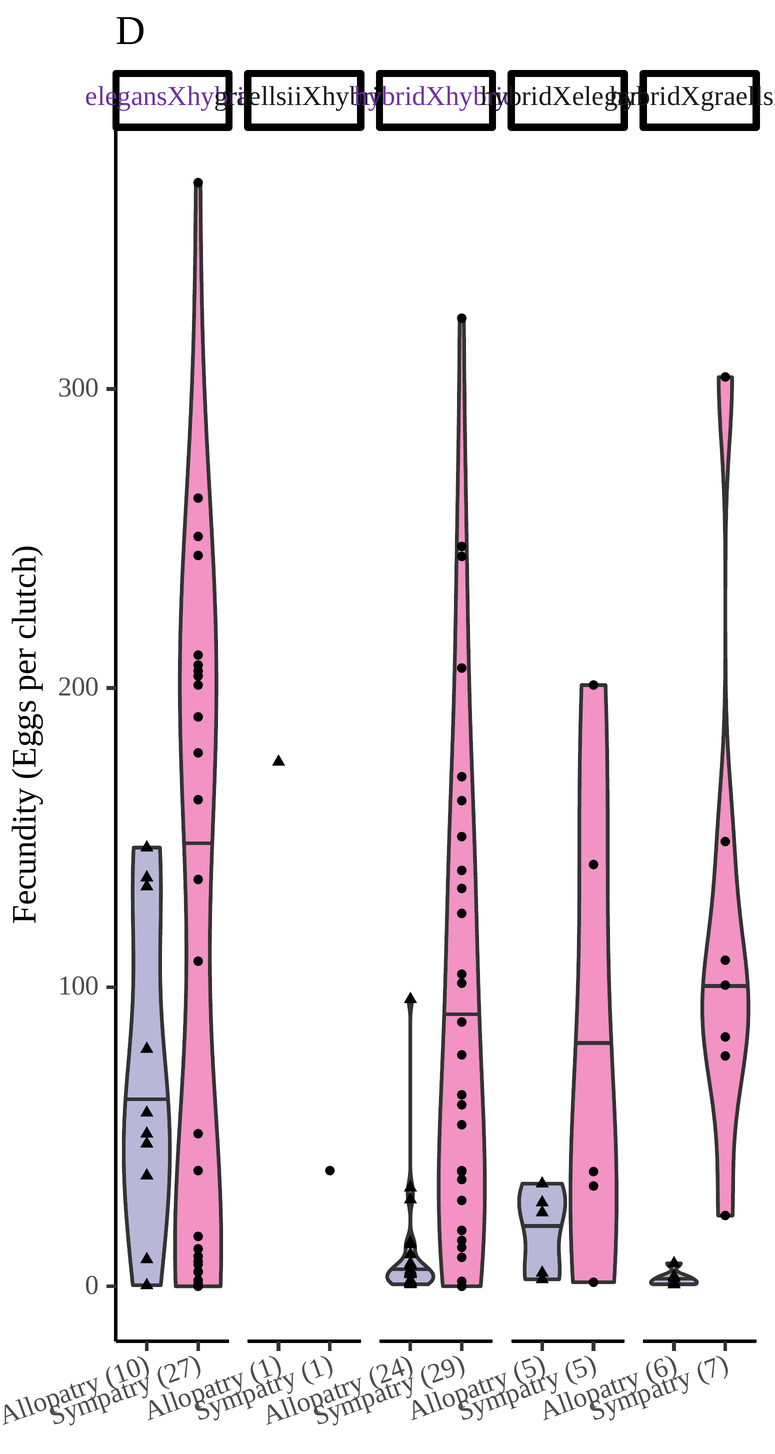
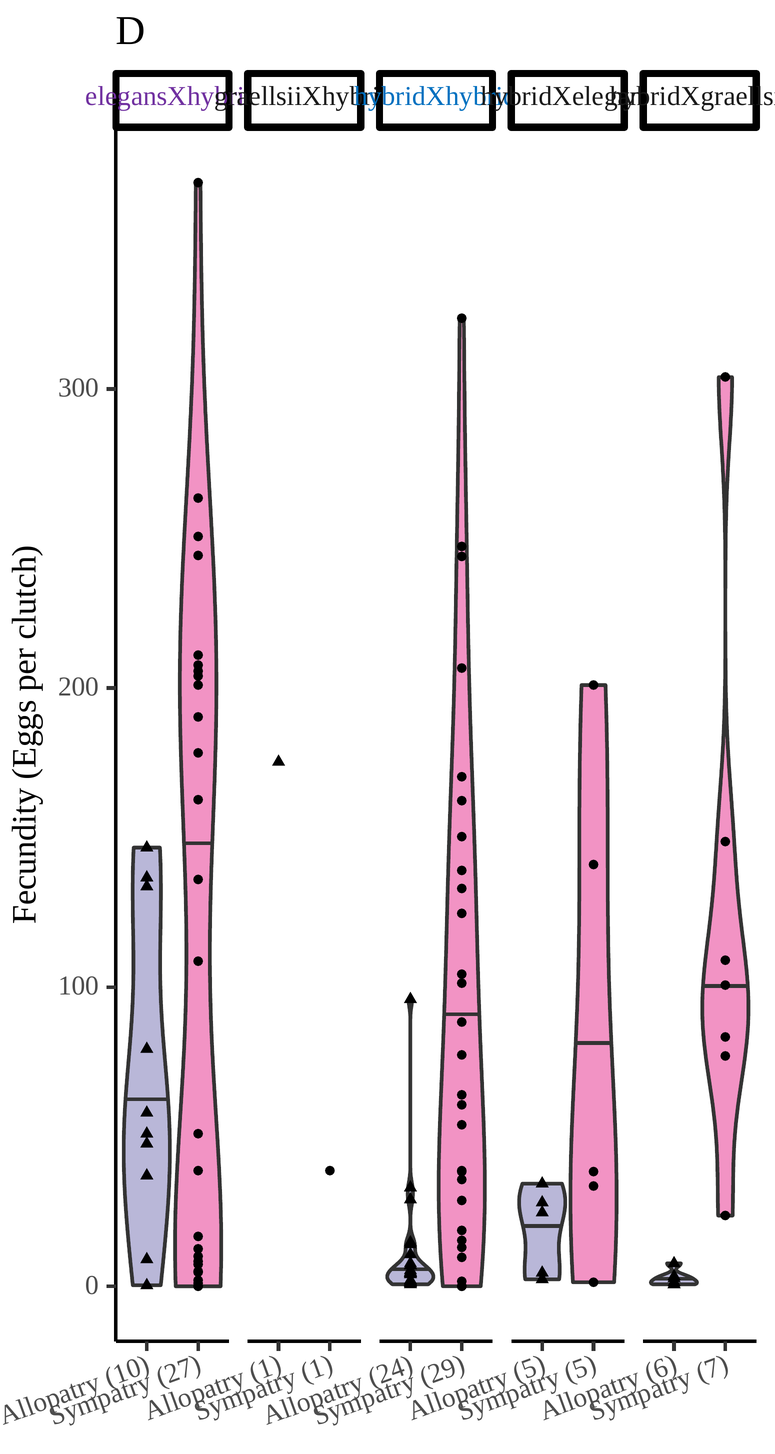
hybridXhybrid colour: purple -> blue (436, 96)
